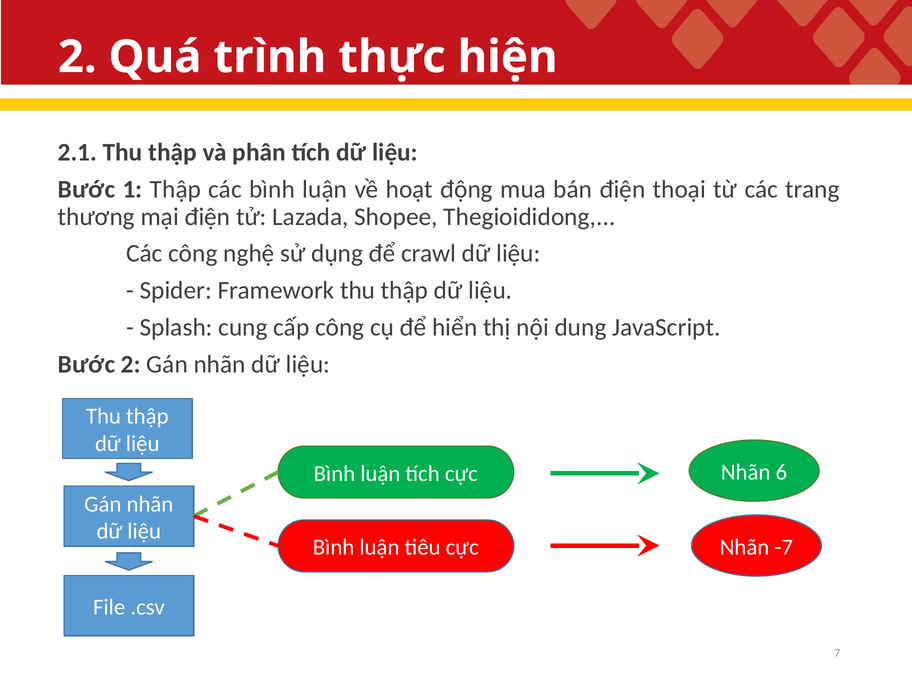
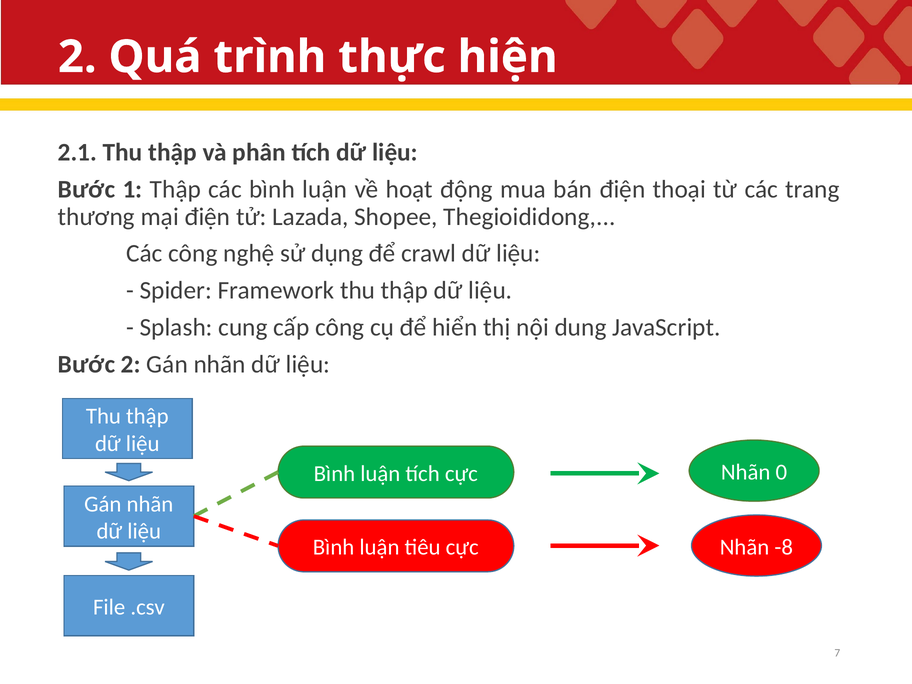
6: 6 -> 0 (781, 472)
-7: -7 -> -8 (784, 547)
